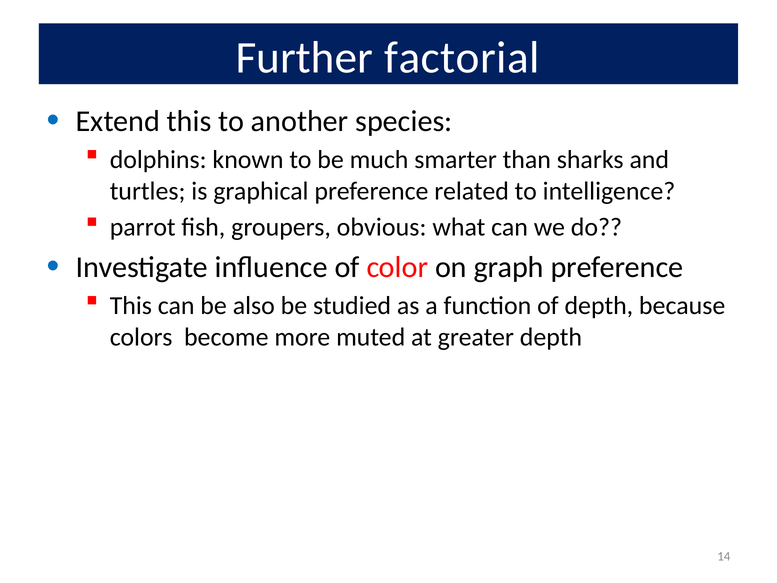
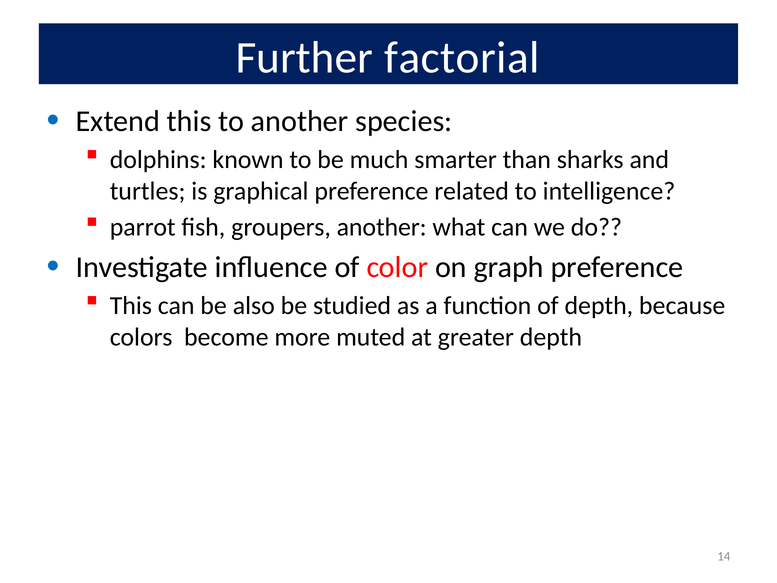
groupers obvious: obvious -> another (382, 227)
